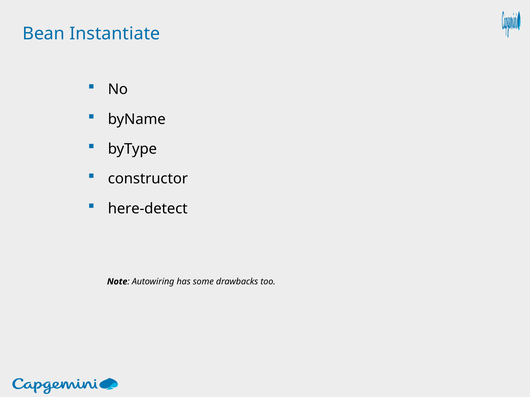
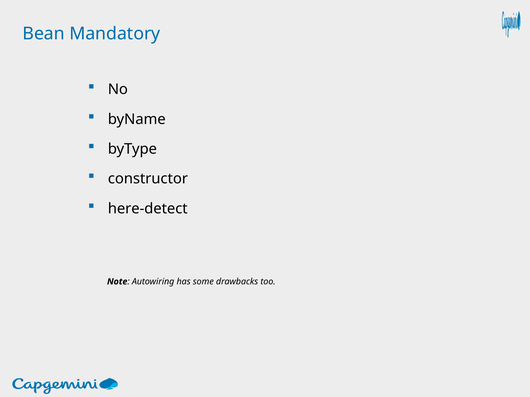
Instantiate: Instantiate -> Mandatory (115, 34)
